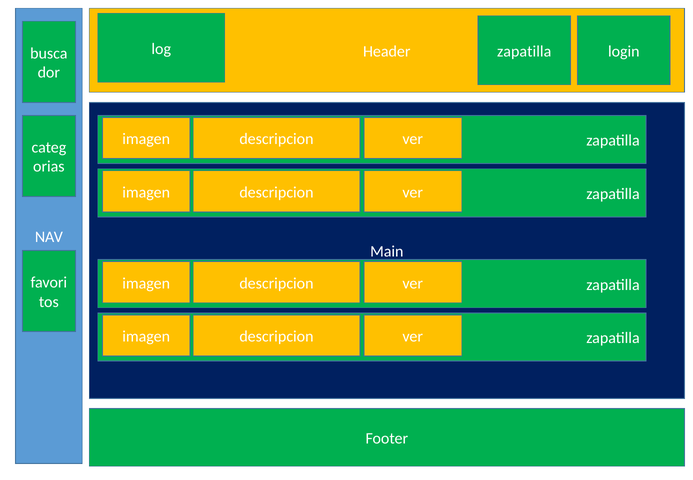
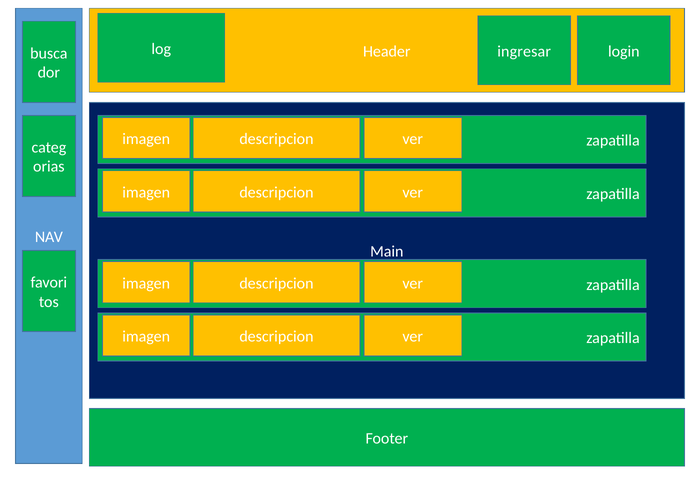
zapatilla: zapatilla -> ingresar (524, 51)
